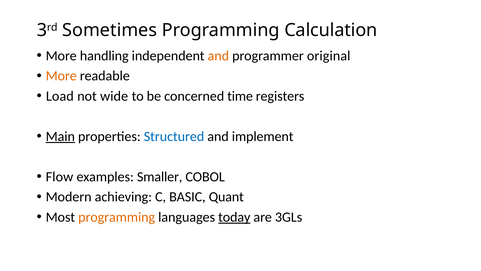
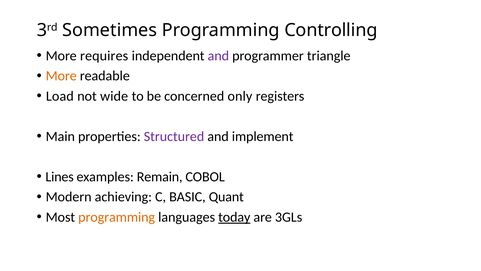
Calculation: Calculation -> Controlling (331, 30)
handling: handling -> requires (104, 56)
and colour: orange -> purple (218, 56)
original: original -> triangle (329, 56)
time: time -> only (240, 96)
Main underline: present -> none (60, 136)
Structured colour: blue -> purple (174, 136)
Flow: Flow -> Lines (60, 177)
Smaller: Smaller -> Remain (160, 177)
